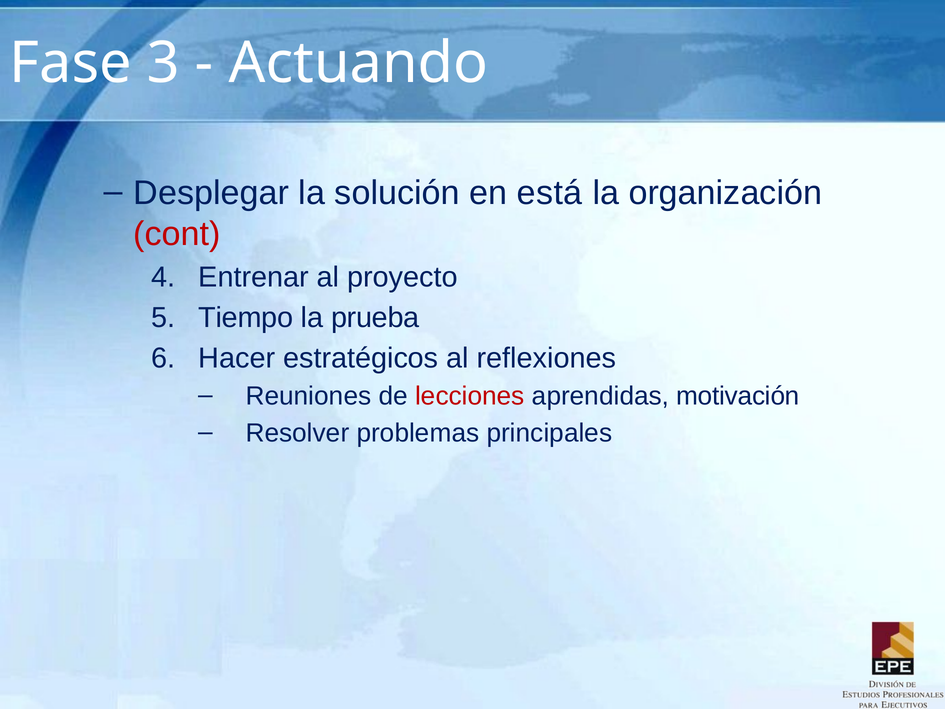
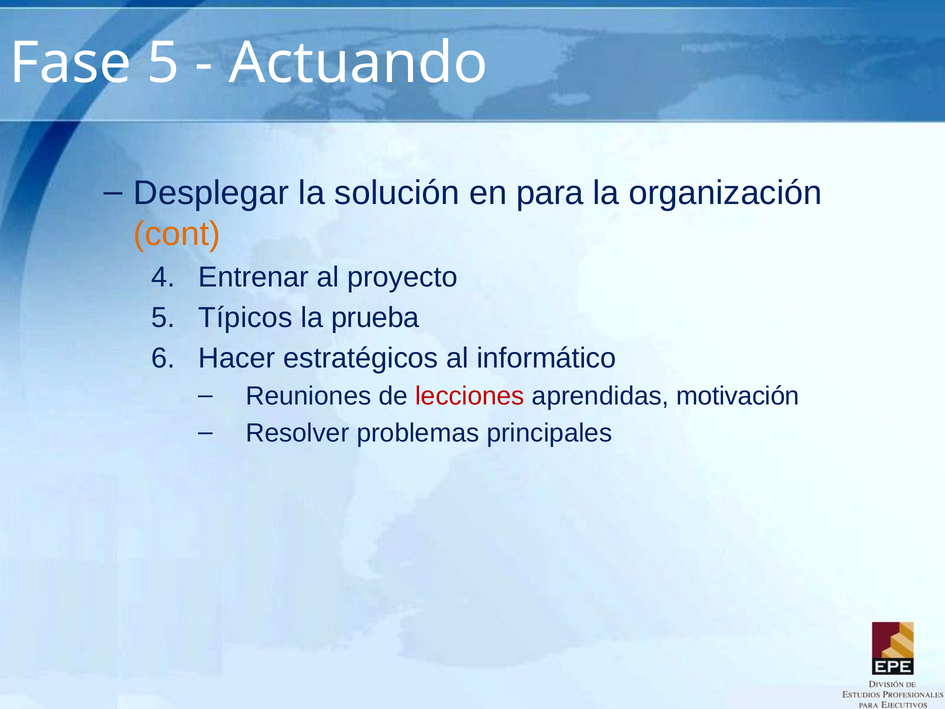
Fase 3: 3 -> 5 (163, 63)
está: está -> para (550, 193)
cont colour: red -> orange (177, 234)
Tiempo: Tiempo -> Típicos (246, 318)
reflexiones: reflexiones -> informático (546, 358)
